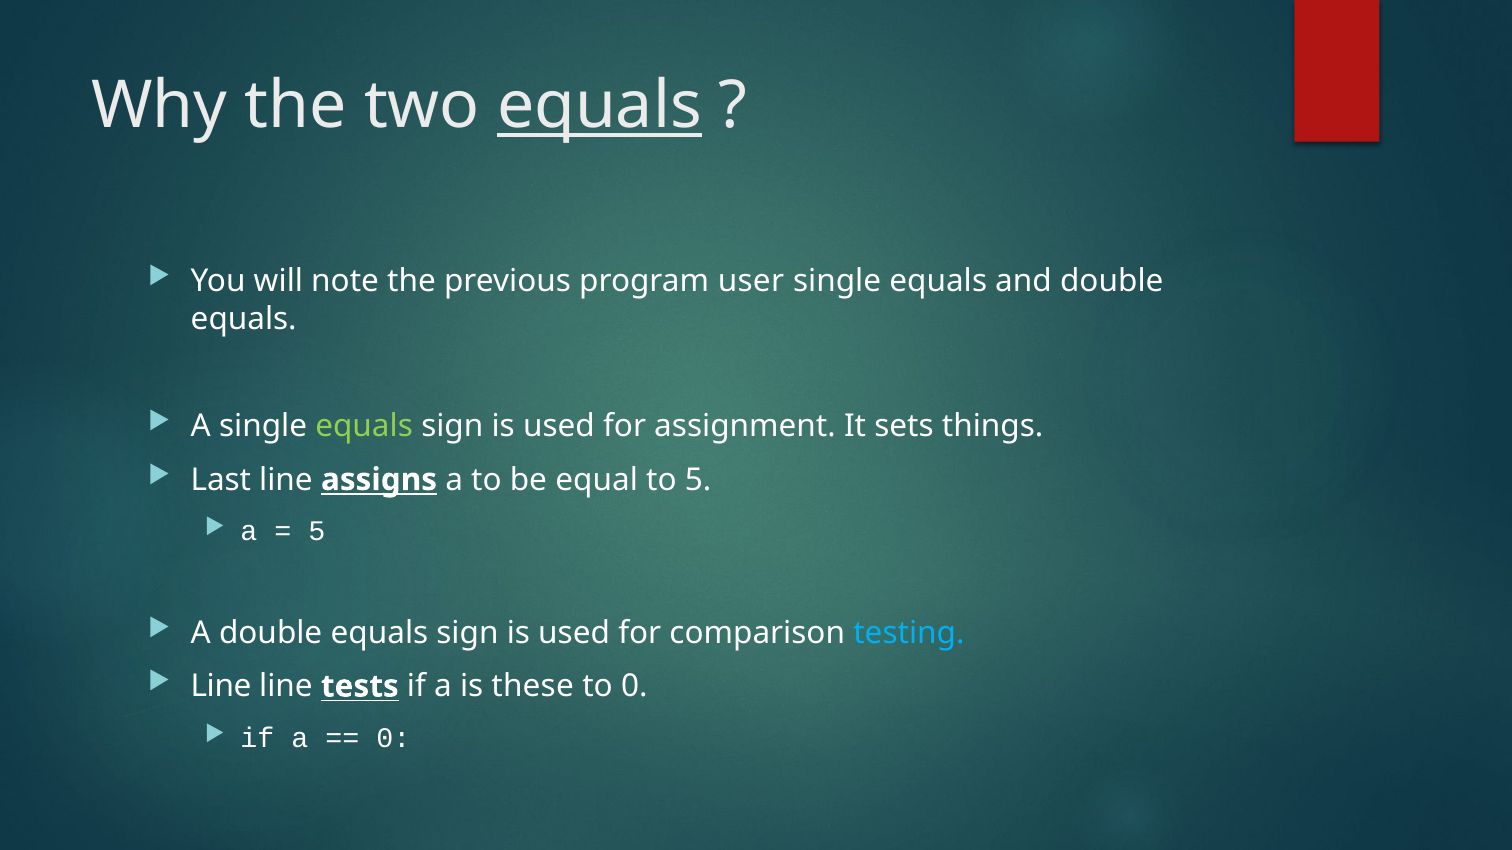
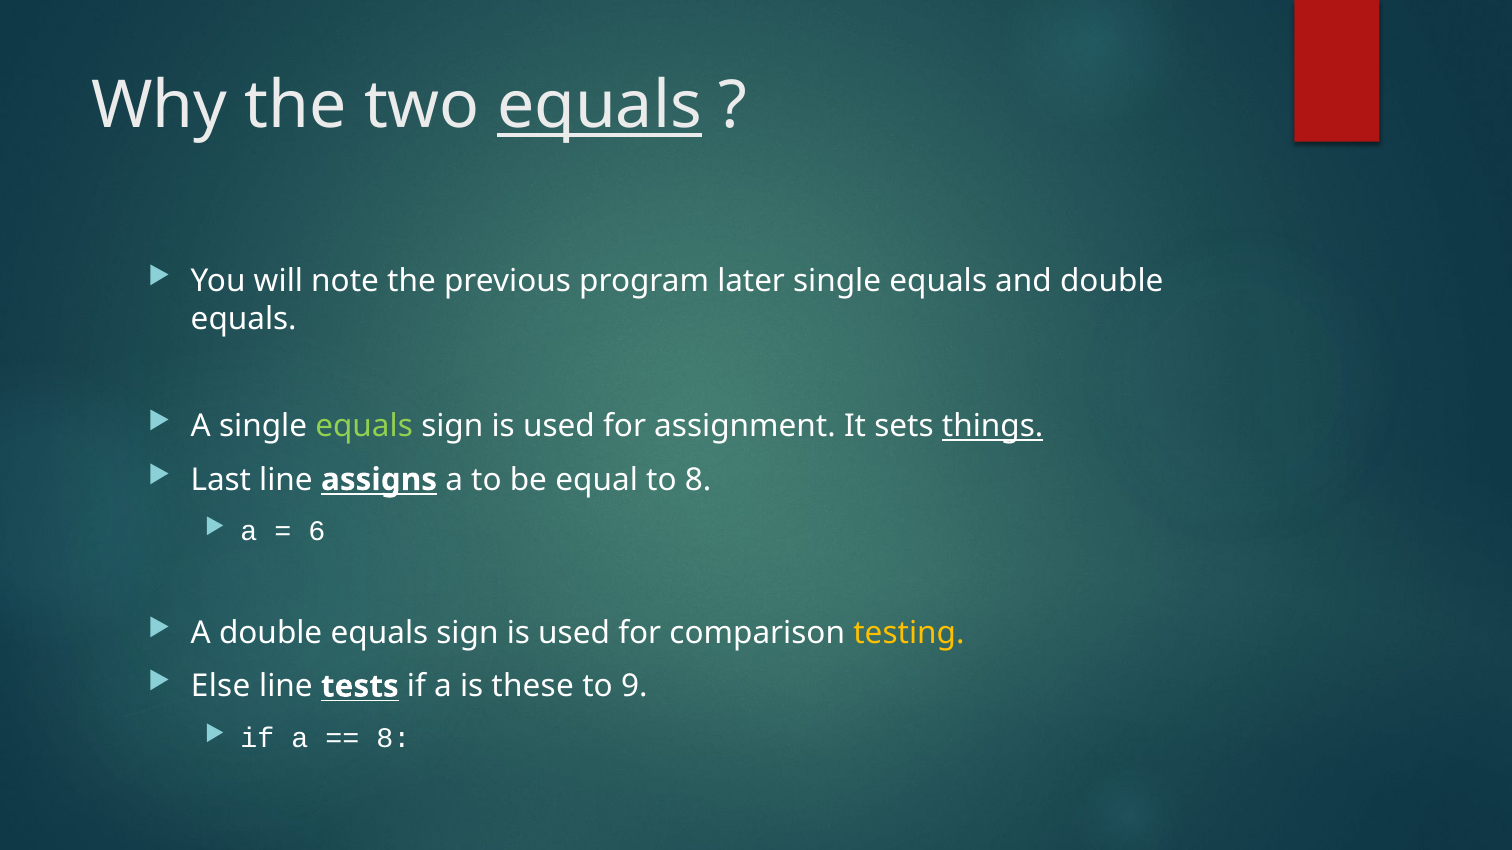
user: user -> later (751, 281)
things underline: none -> present (993, 426)
to 5: 5 -> 8 (698, 480)
5: 5 -> 6 (317, 531)
testing colour: light blue -> yellow (909, 633)
Line: Line -> Else (221, 687)
to 0: 0 -> 9 (634, 687)
0: 0 -> 8 (393, 738)
